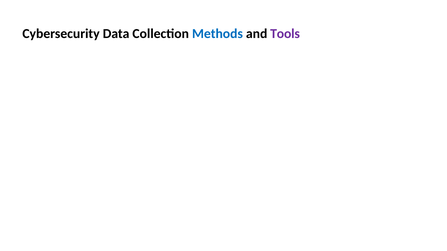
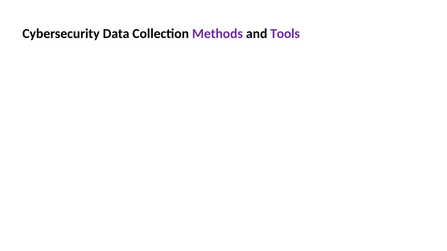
Methods colour: blue -> purple (217, 34)
